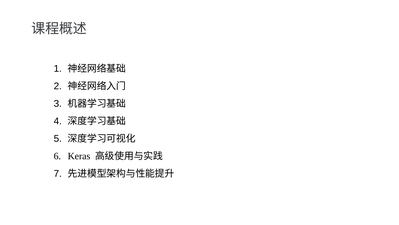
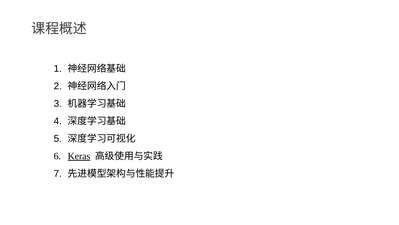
Keras underline: none -> present (79, 156)
